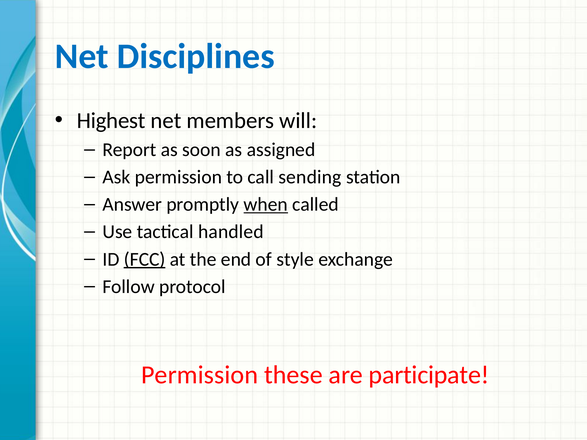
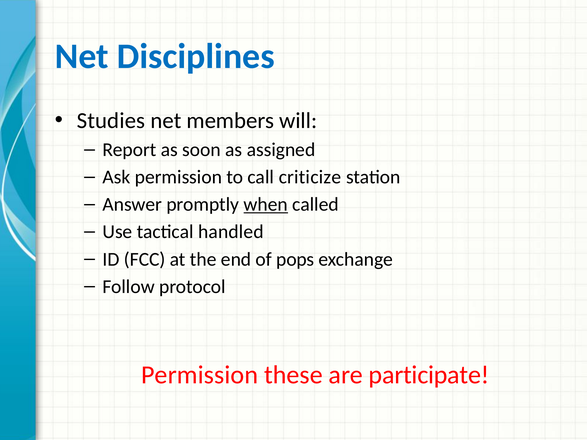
Highest: Highest -> Studies (111, 121)
sending: sending -> criticize (310, 177)
FCC underline: present -> none (145, 259)
style: style -> pops (295, 259)
